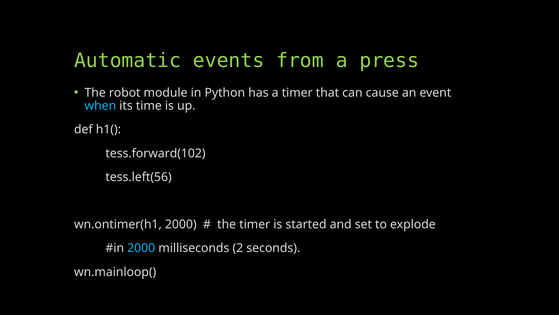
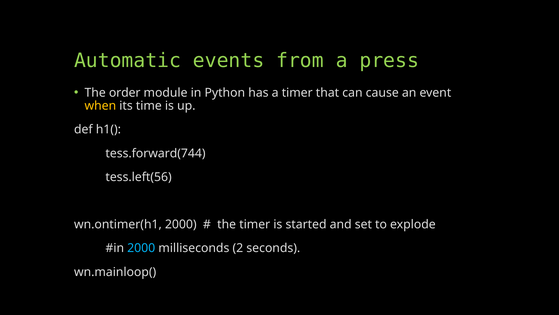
robot: robot -> order (125, 92)
when colour: light blue -> yellow (100, 106)
tess.forward(102: tess.forward(102 -> tess.forward(744 (155, 153)
